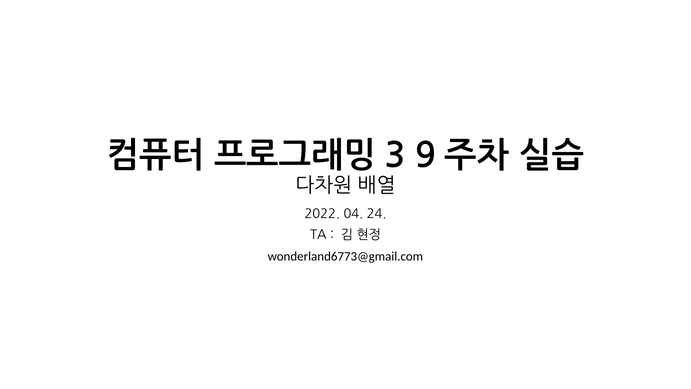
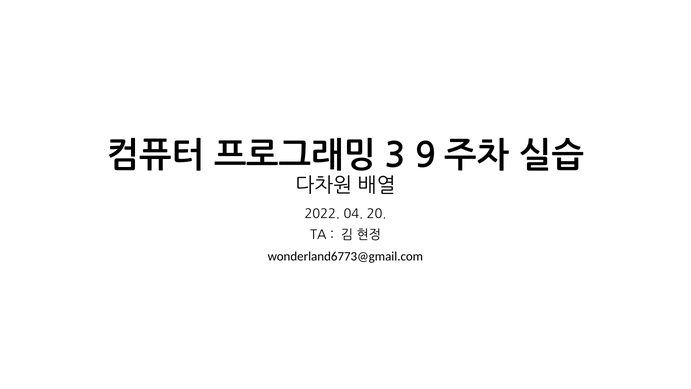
24: 24 -> 20 (377, 214)
